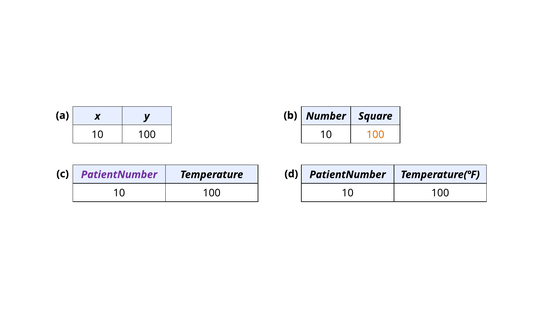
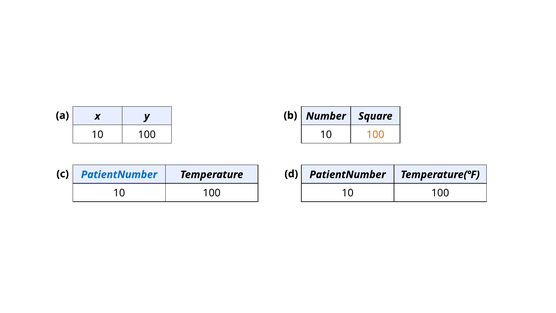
PatientNumber colour: purple -> blue (119, 175)
